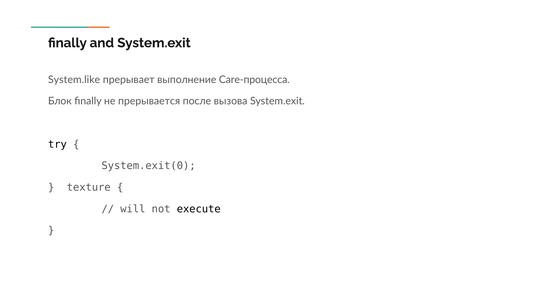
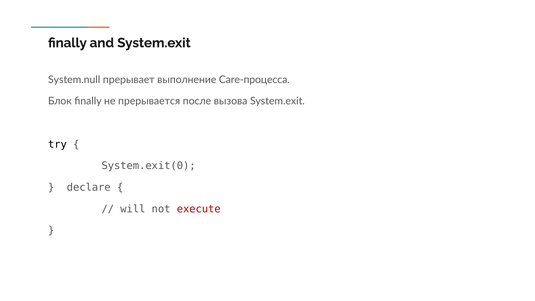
System.like: System.like -> System.null (74, 80)
texture: texture -> declare (89, 187)
execute colour: black -> red (199, 209)
